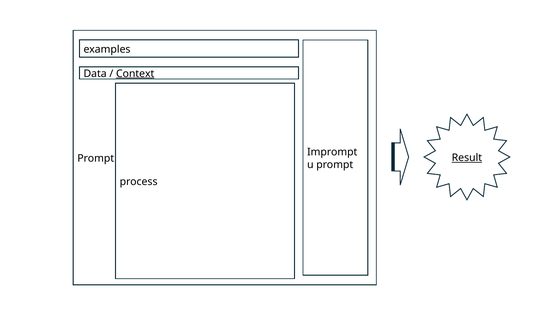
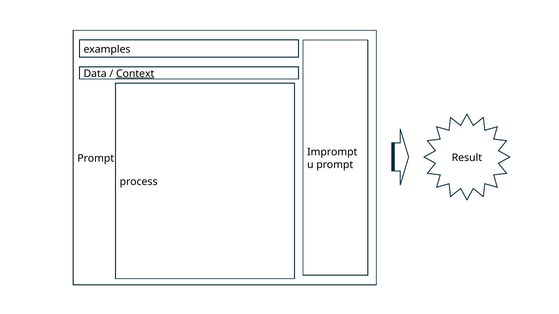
Result underline: present -> none (467, 158)
